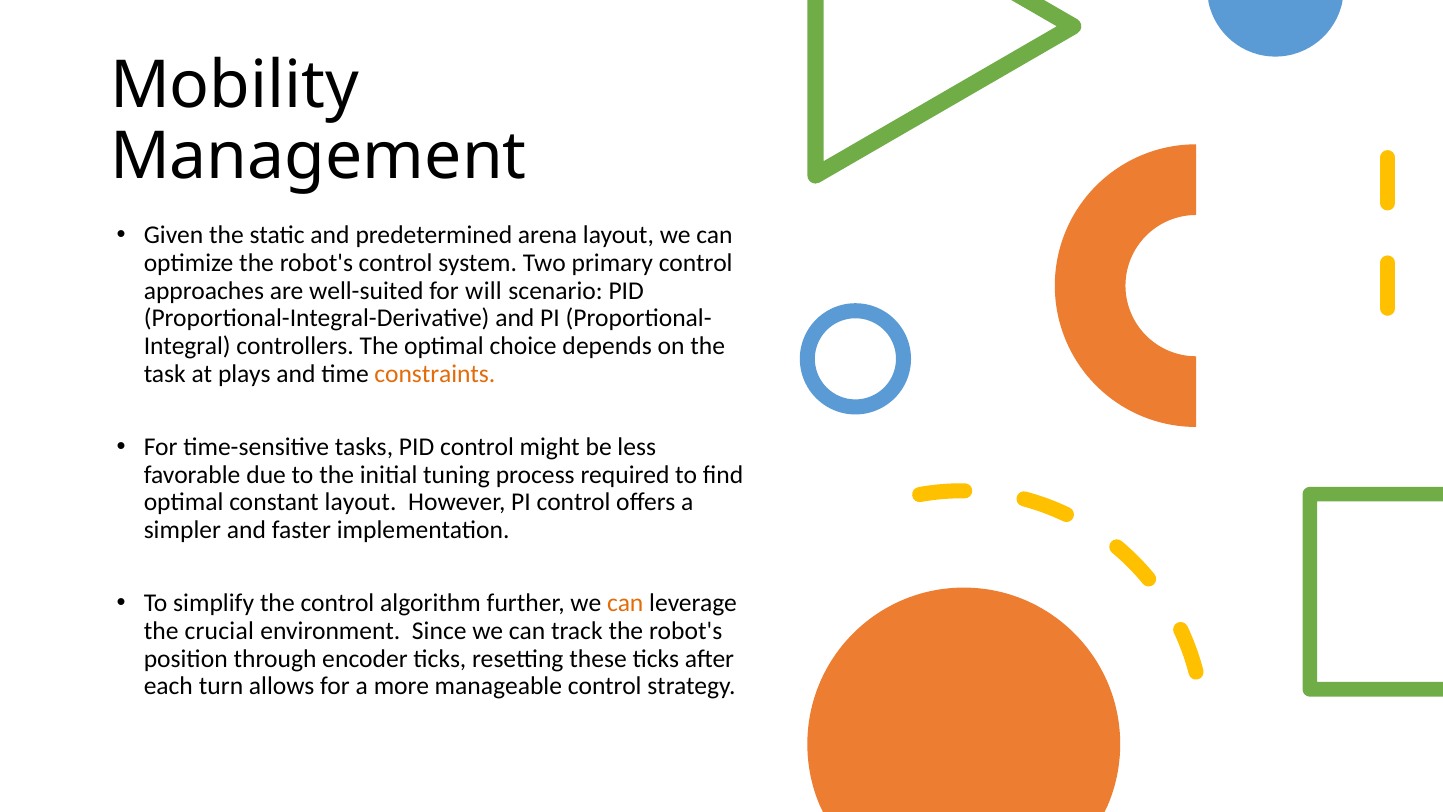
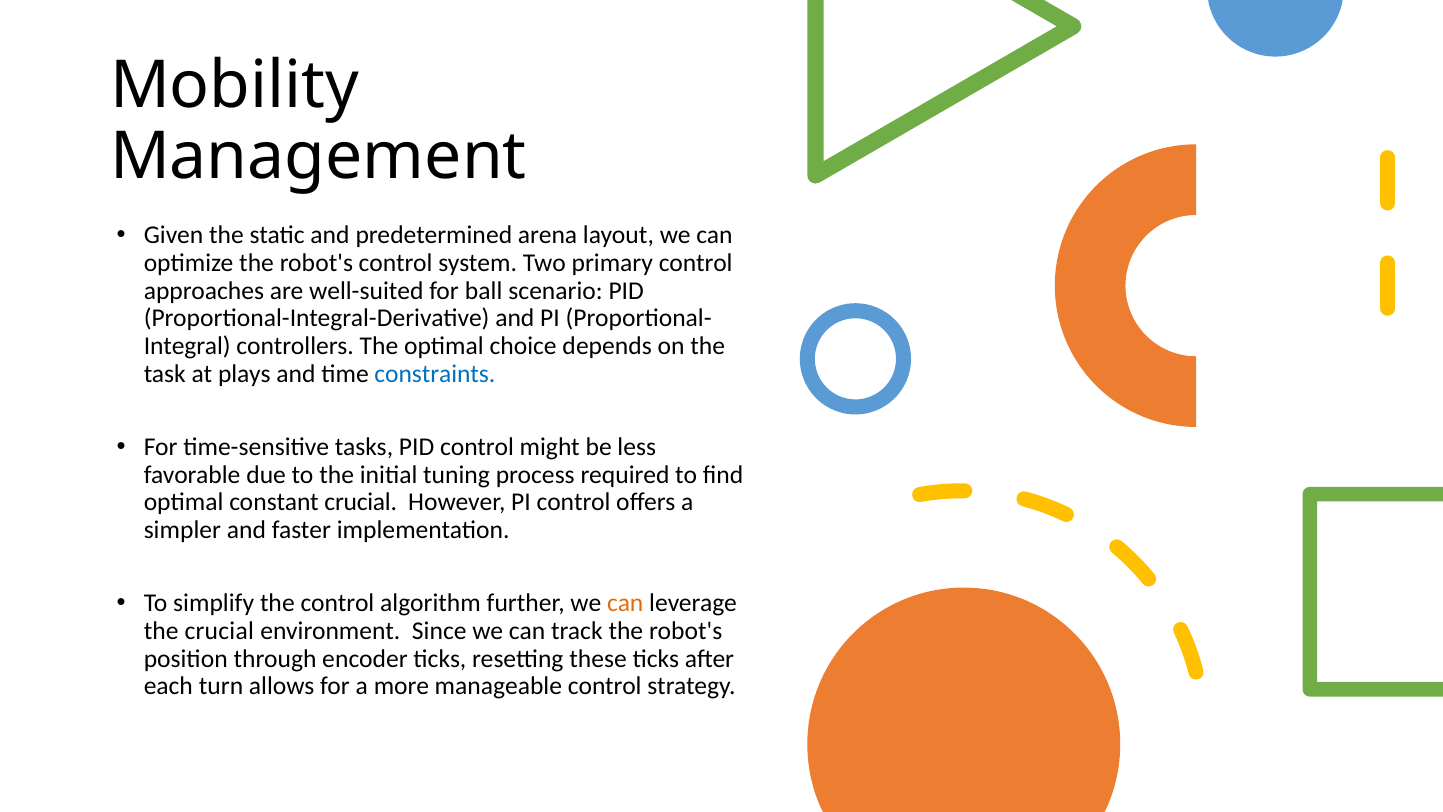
will: will -> ball (484, 290)
constraints colour: orange -> blue (435, 373)
constant layout: layout -> crucial (361, 502)
